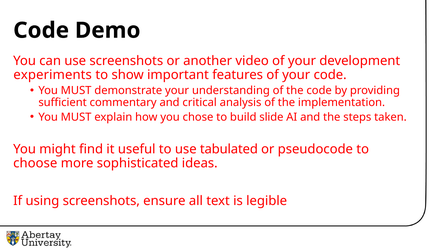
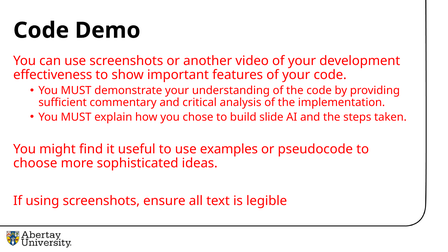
experiments: experiments -> effectiveness (53, 75)
tabulated: tabulated -> examples (229, 149)
